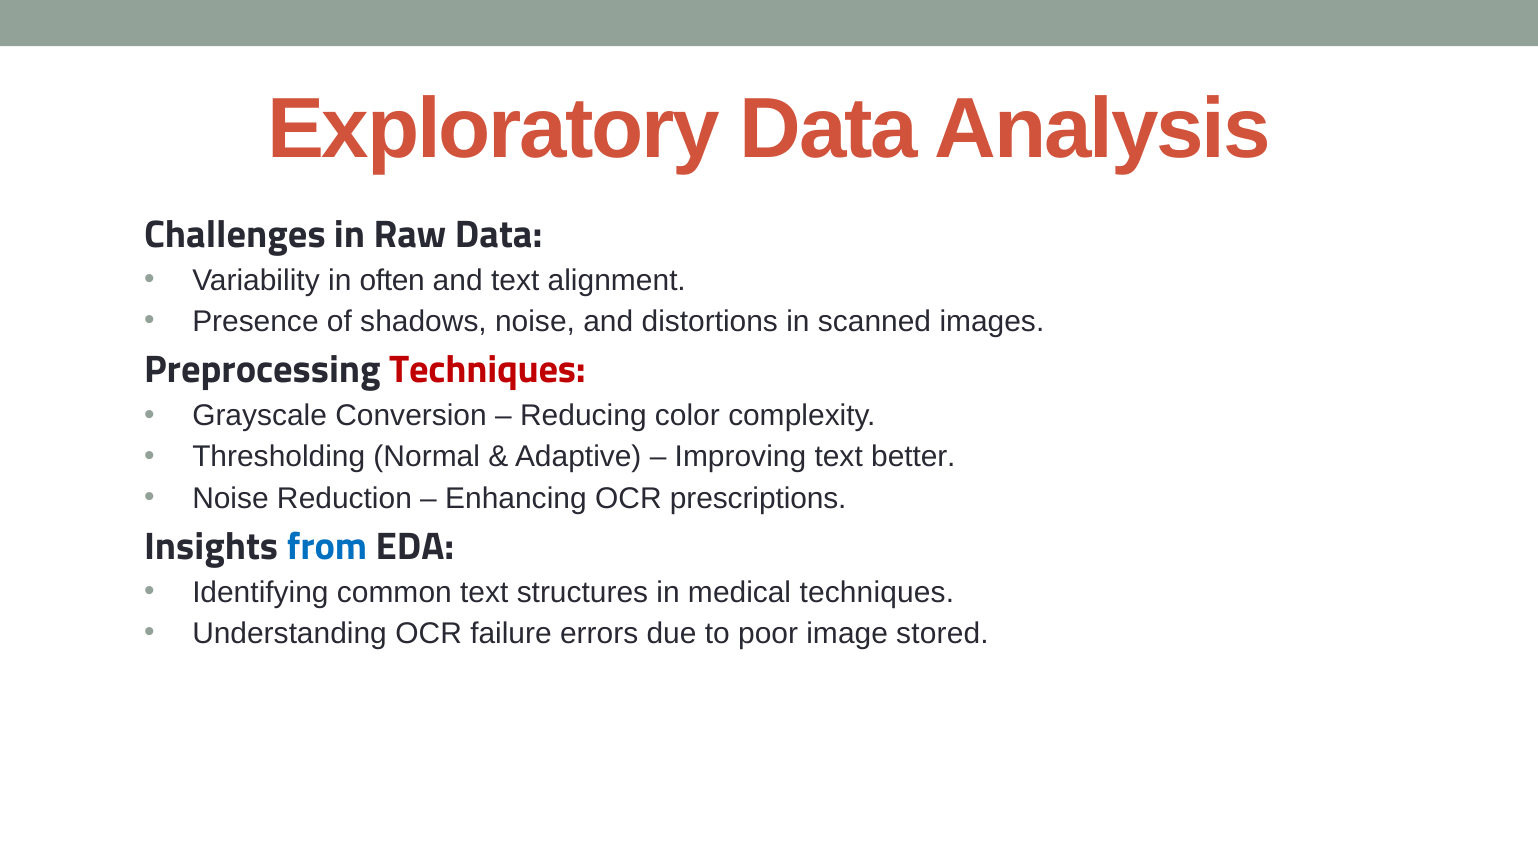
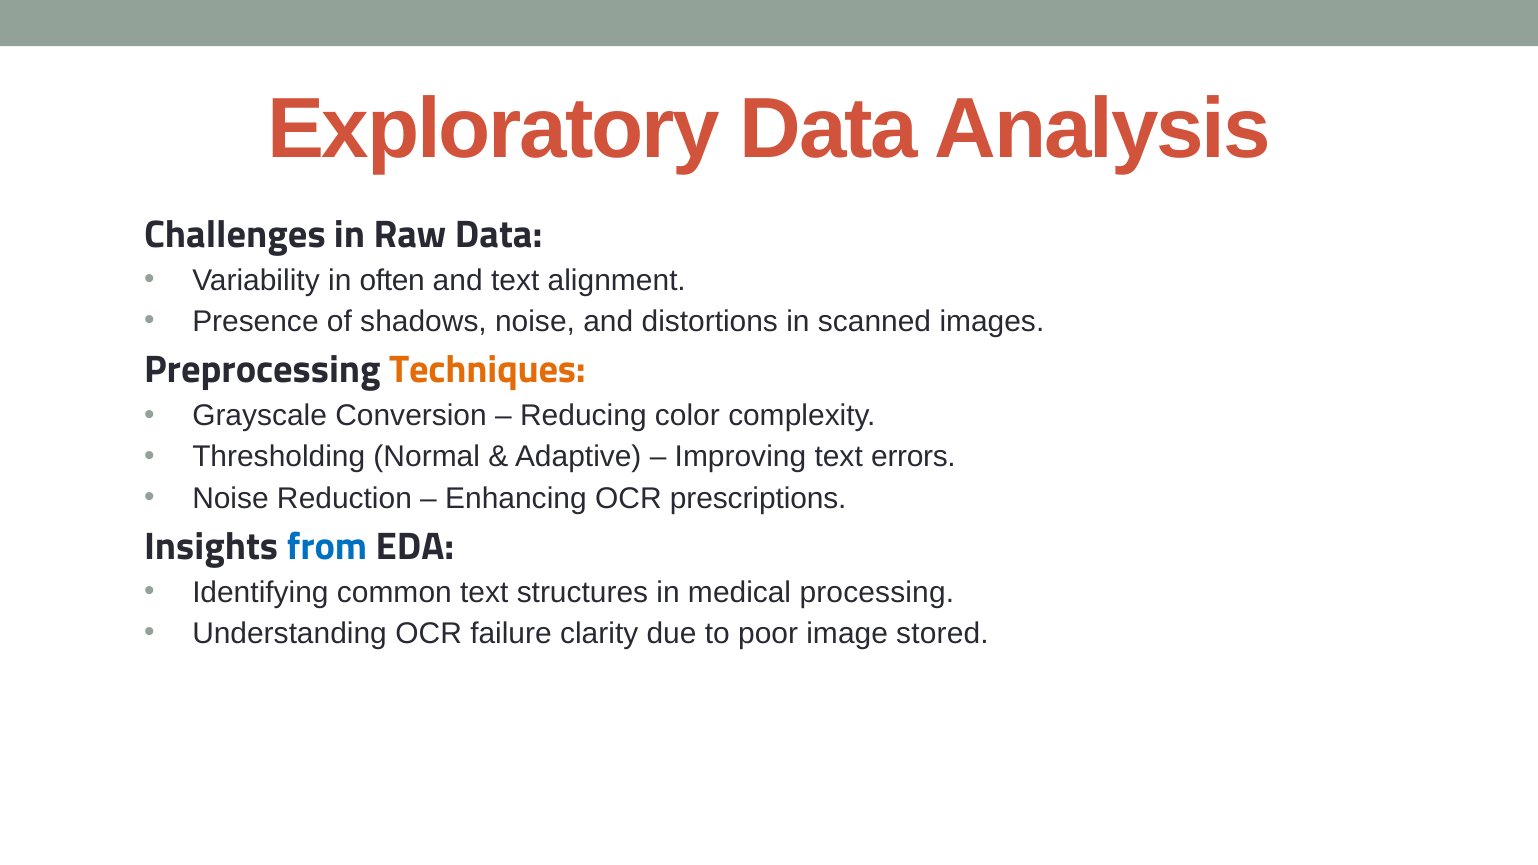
Techniques colour: red -> orange (487, 370)
better: better -> errors (913, 457)
medical techniques: techniques -> processing (877, 593)
errors: errors -> clarity (599, 634)
